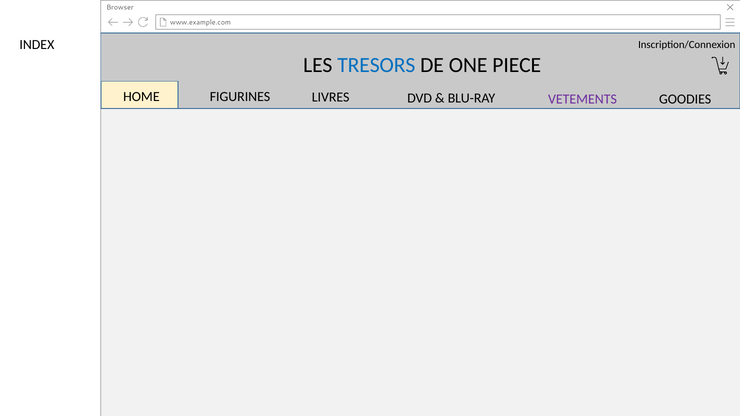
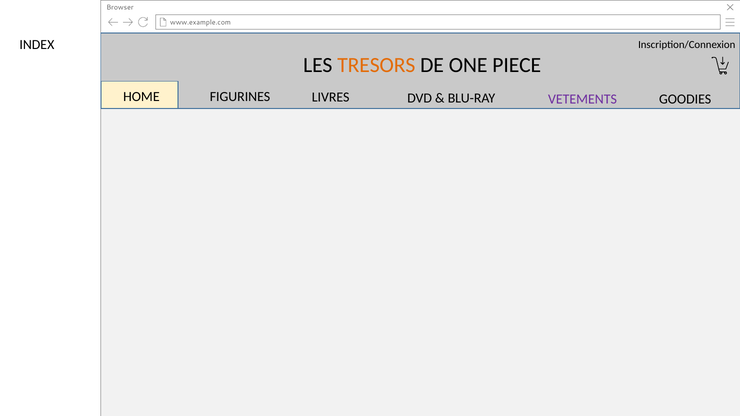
TRESORS colour: blue -> orange (376, 65)
